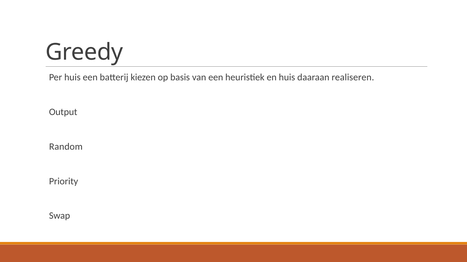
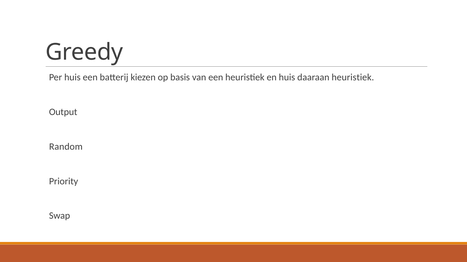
daaraan realiseren: realiseren -> heuristiek (353, 78)
